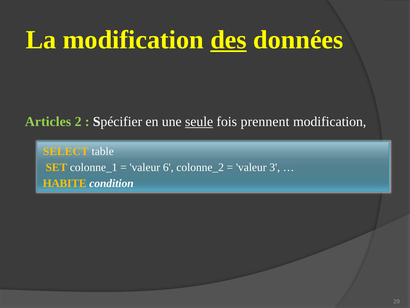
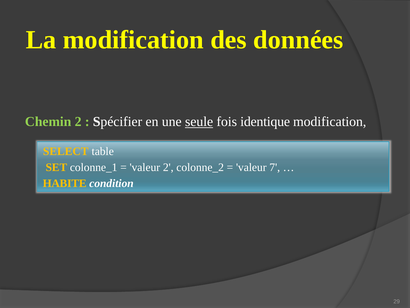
des underline: present -> none (229, 40)
Articles: Articles -> Chemin (48, 122)
prennent: prennent -> identique (265, 122)
valeur 6: 6 -> 2 (168, 167)
3: 3 -> 7 (275, 167)
